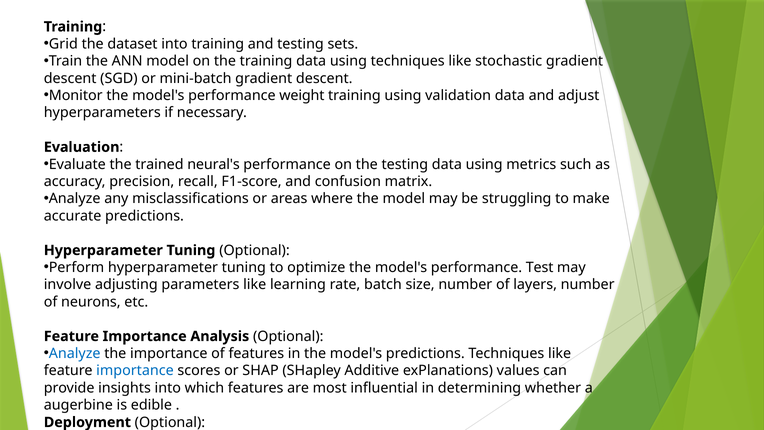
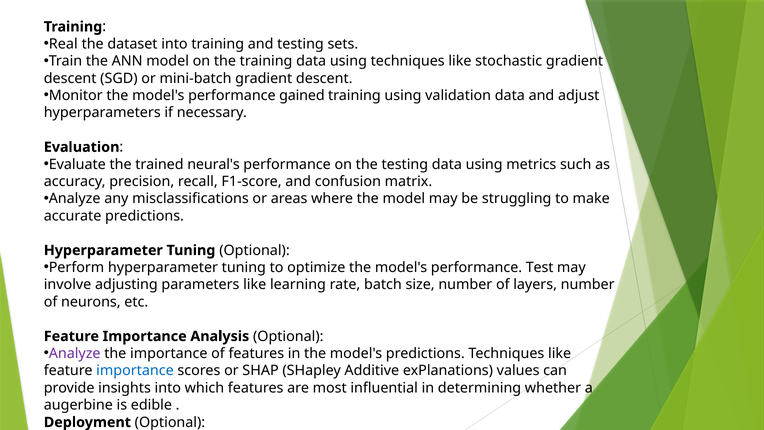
Grid: Grid -> Real (63, 44)
weight: weight -> gained (302, 95)
Analyze colour: blue -> purple (75, 353)
